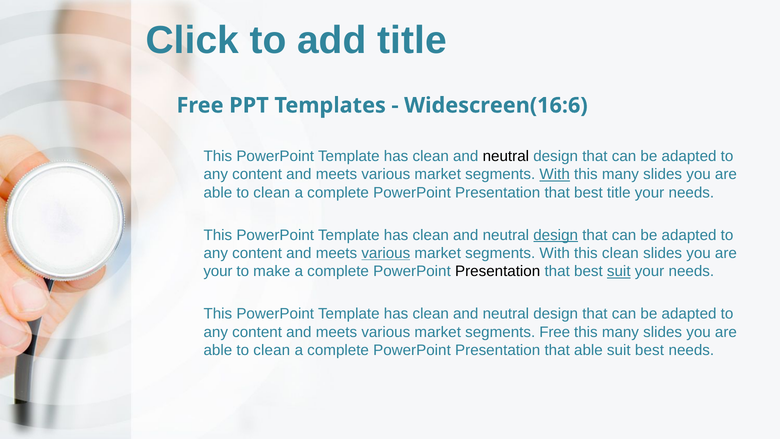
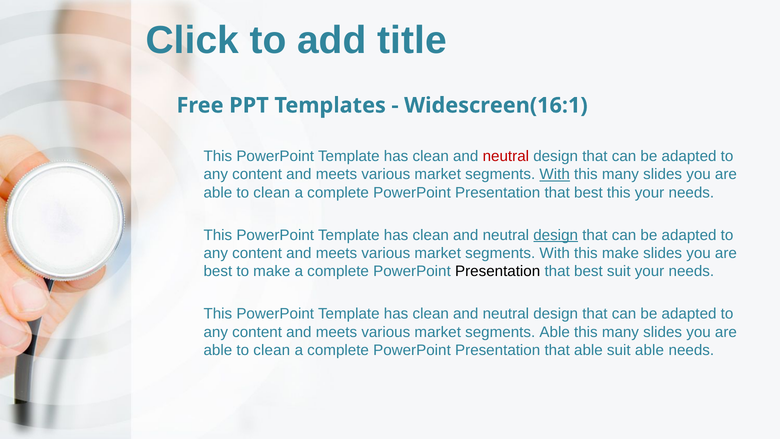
Widescreen(16:6: Widescreen(16:6 -> Widescreen(16:1 (496, 105)
neutral colour: black -> red (506, 156)
best title: title -> this (619, 192)
various underline: present -> none (386, 253)
this clean: clean -> make (620, 253)
your: your -> best (218, 271)
suit underline: present -> none (619, 271)
segments Free: Free -> Able (555, 332)
suit best: best -> able (649, 350)
